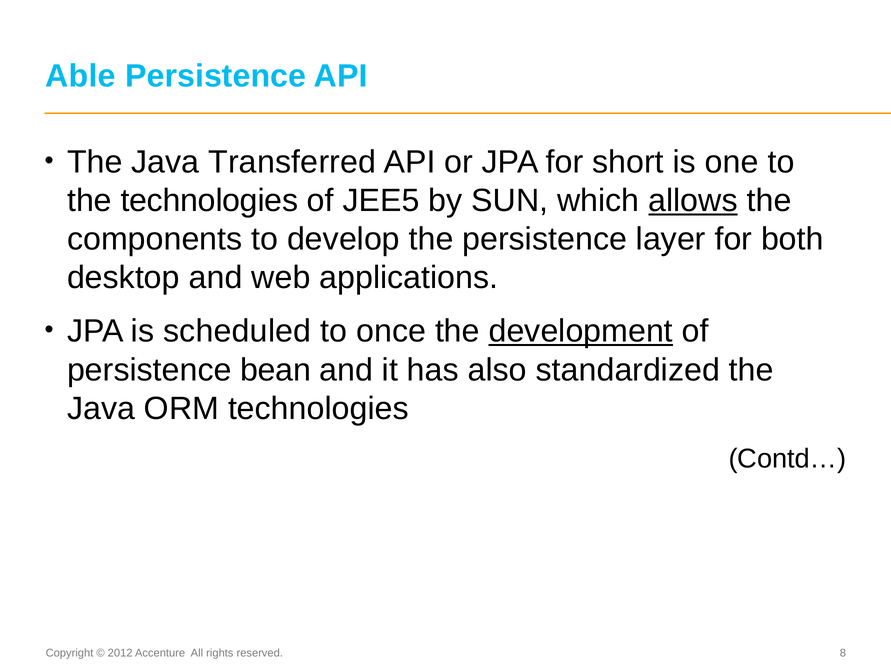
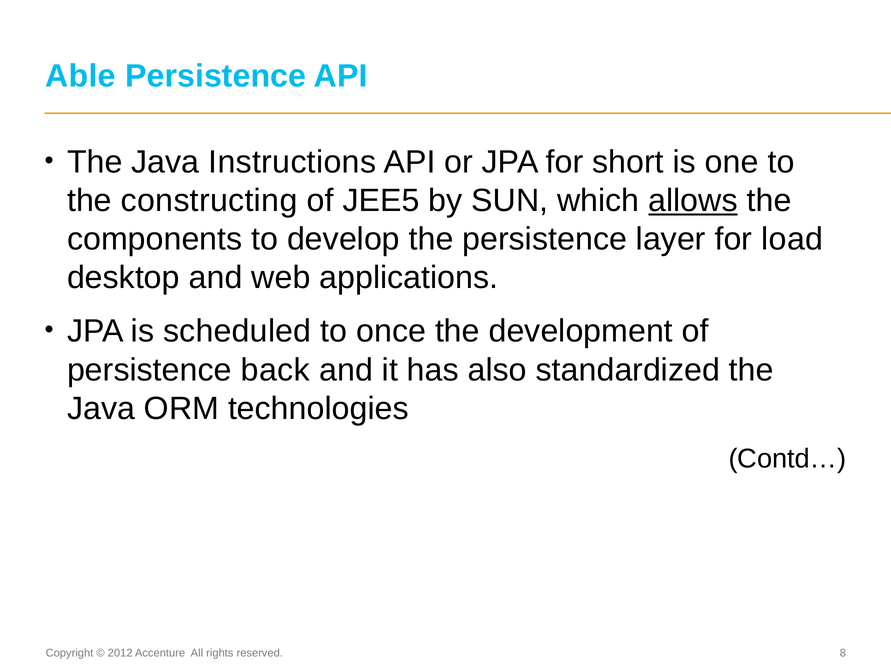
Transferred: Transferred -> Instructions (292, 162)
the technologies: technologies -> constructing (209, 200)
both: both -> load (792, 239)
development underline: present -> none (581, 331)
bean: bean -> back (275, 369)
